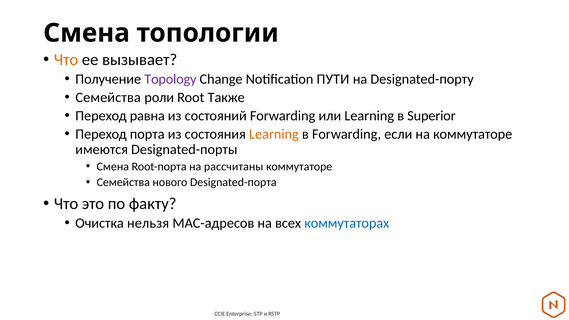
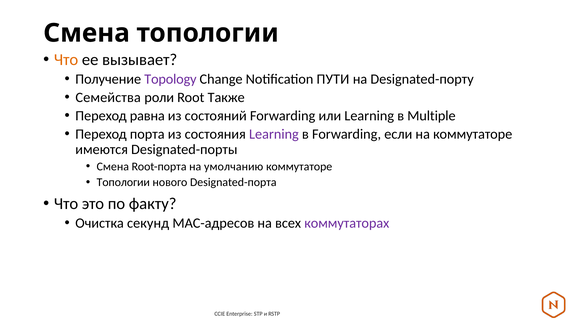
Superior: Superior -> Multiple (431, 116)
Learning colour: orange -> purple (274, 134)
рассчитаны: рассчитаны -> умолчанию (234, 167)
Семейства: Семейства -> Топологии (123, 182)
нельзя: нельзя -> секунд (148, 223)
коммутаторах colour: blue -> purple (347, 223)
